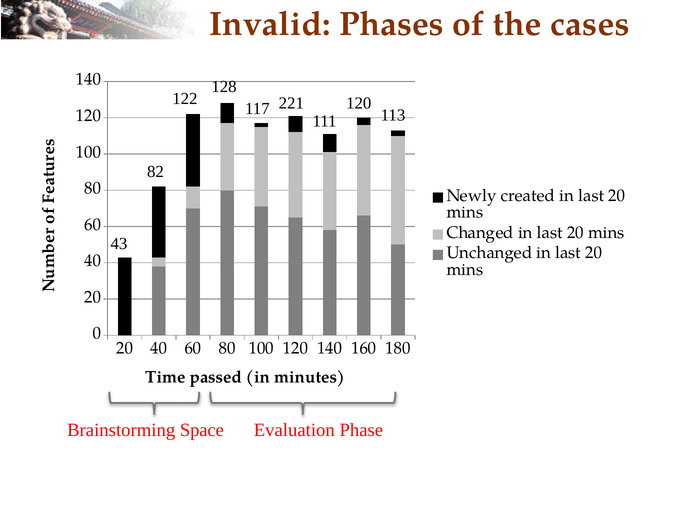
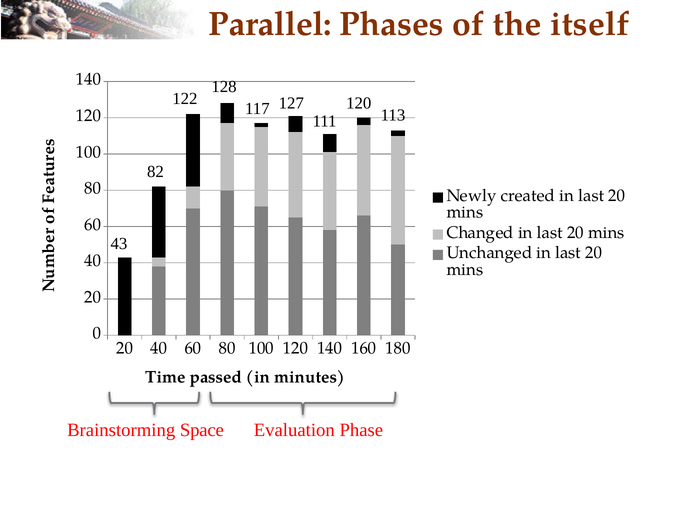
Invalid: Invalid -> Parallel (270, 24)
cases: cases -> itself (590, 24)
221: 221 -> 127 (291, 103)
